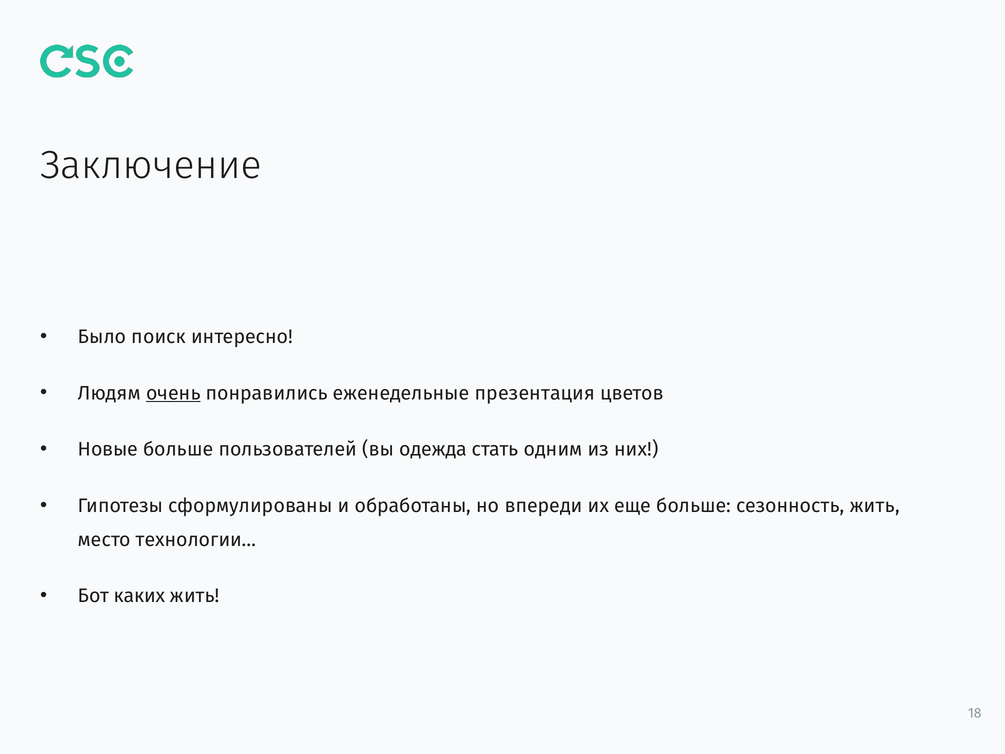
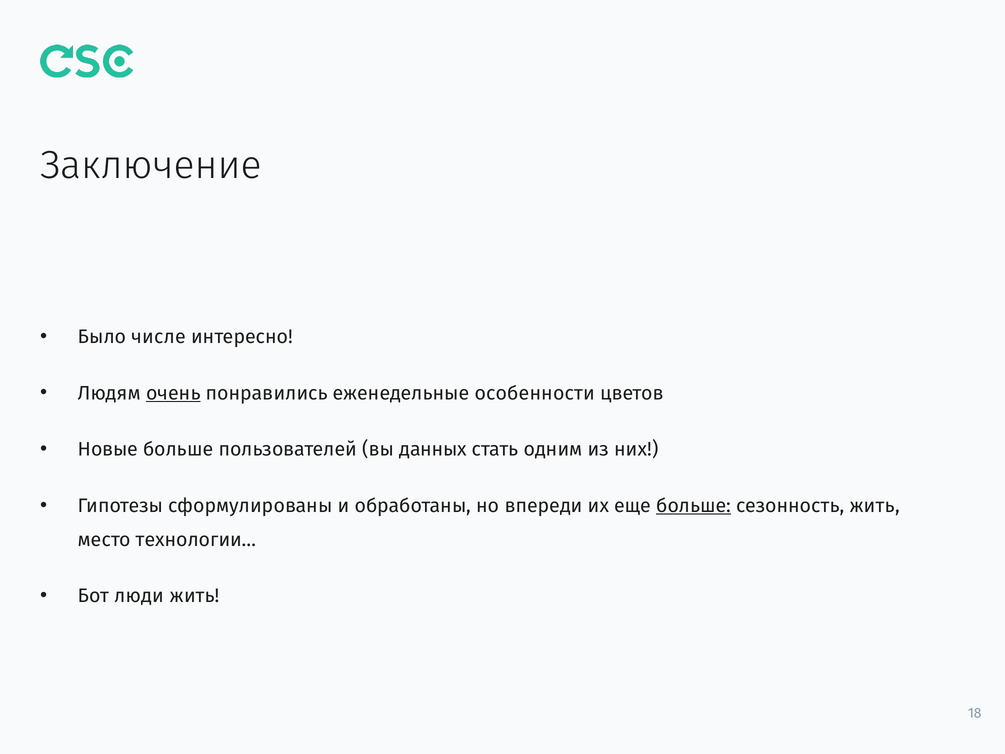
поиск: поиск -> числе (159, 337)
презентация: презентация -> особенности (535, 393)
одежда: одежда -> данных (433, 449)
больше underline: none -> present (694, 506)
каких: каких -> люди (139, 596)
